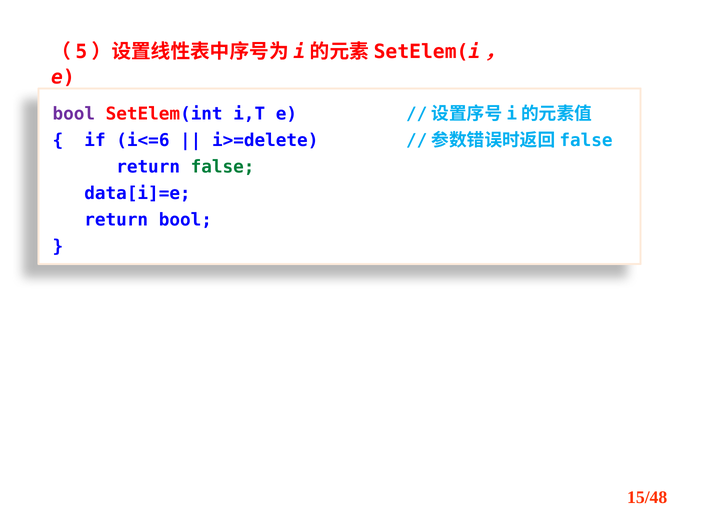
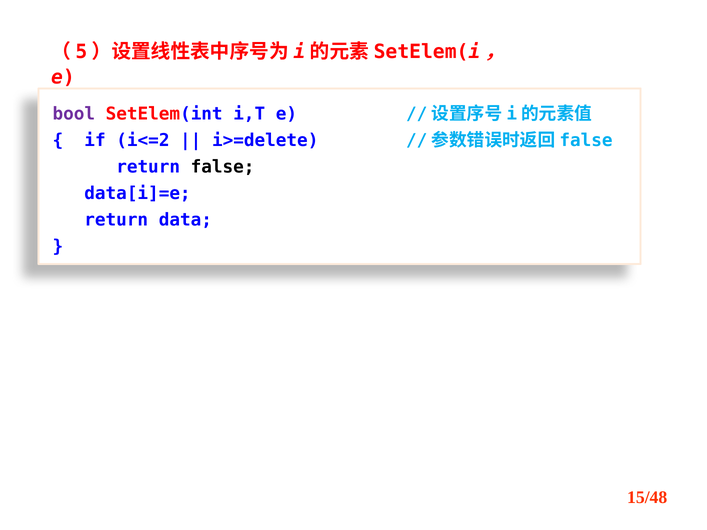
i<=6: i<=6 -> i<=2 (143, 140)
false colour: green -> black (223, 167)
return bool: bool -> data (185, 220)
